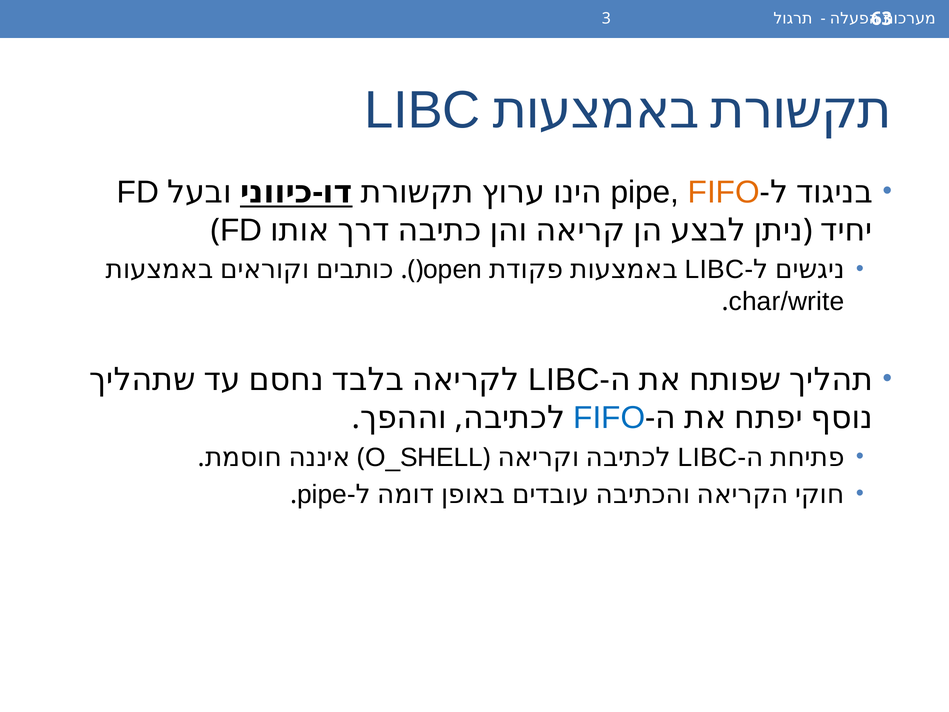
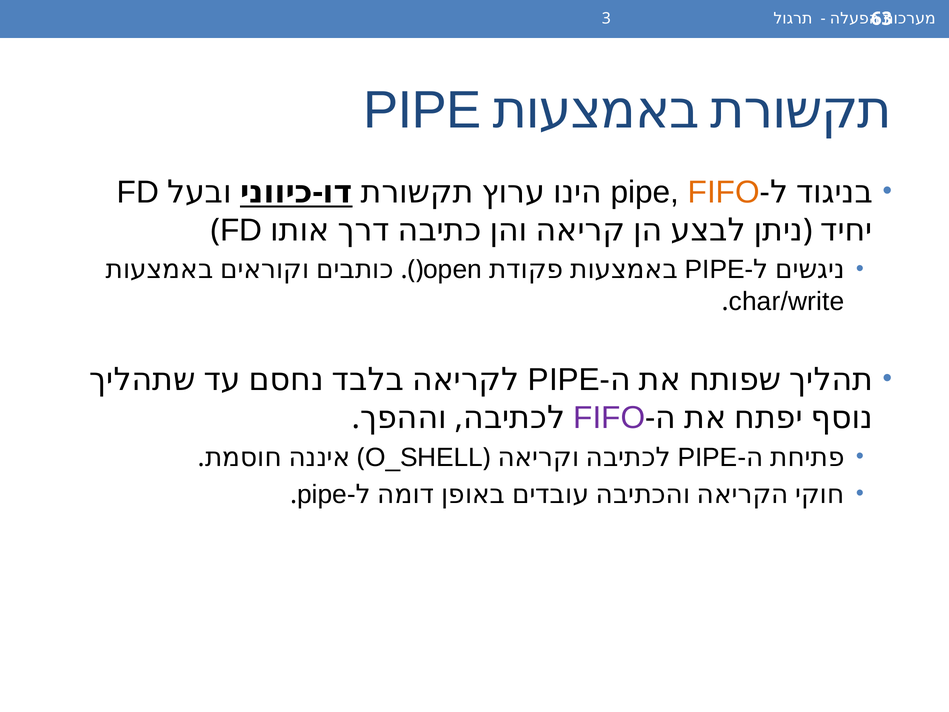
LIBC: LIBC -> PIPE (422, 110)
LIBC: LIBC -> PIPE (715, 270)
LIBC: LIBC -> PIPE (564, 380)
FIFO colour: blue -> purple (609, 418)
LIBC: LIBC -> PIPE (708, 457)
